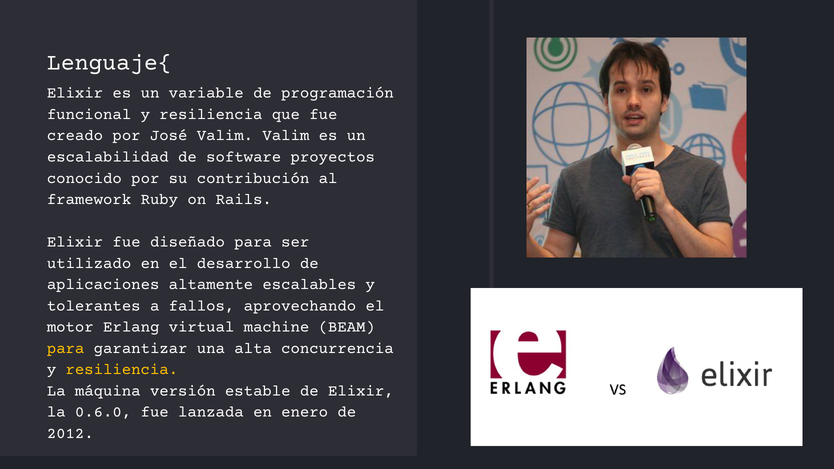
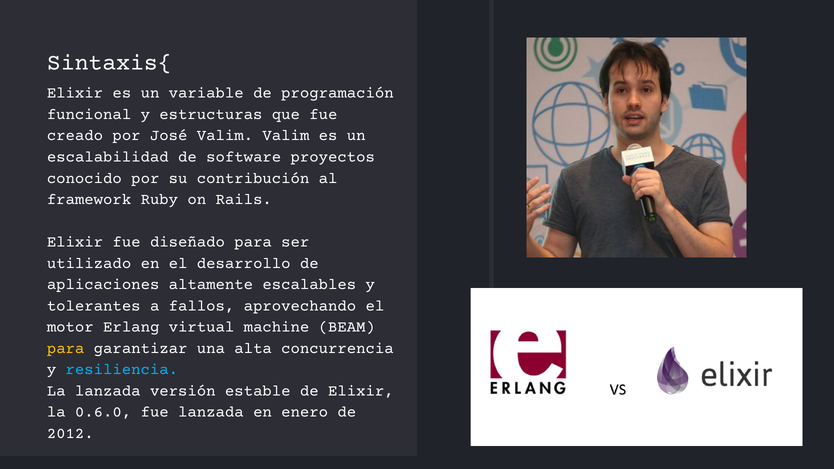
Lenguaje{: Lenguaje{ -> Sintaxis{ (109, 62)
funcional y resiliencia: resiliencia -> estructuras (211, 114)
resiliencia colour: yellow -> light blue (122, 369)
La máquina: máquina -> lanzada (108, 390)
